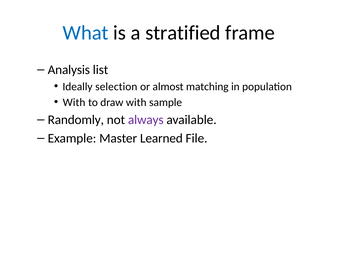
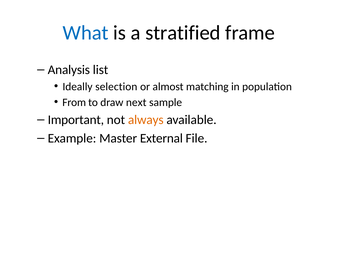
With: With -> From (74, 102)
draw with: with -> next (136, 102)
Randomly: Randomly -> Important (76, 120)
always colour: purple -> orange (146, 120)
Learned: Learned -> External (161, 138)
